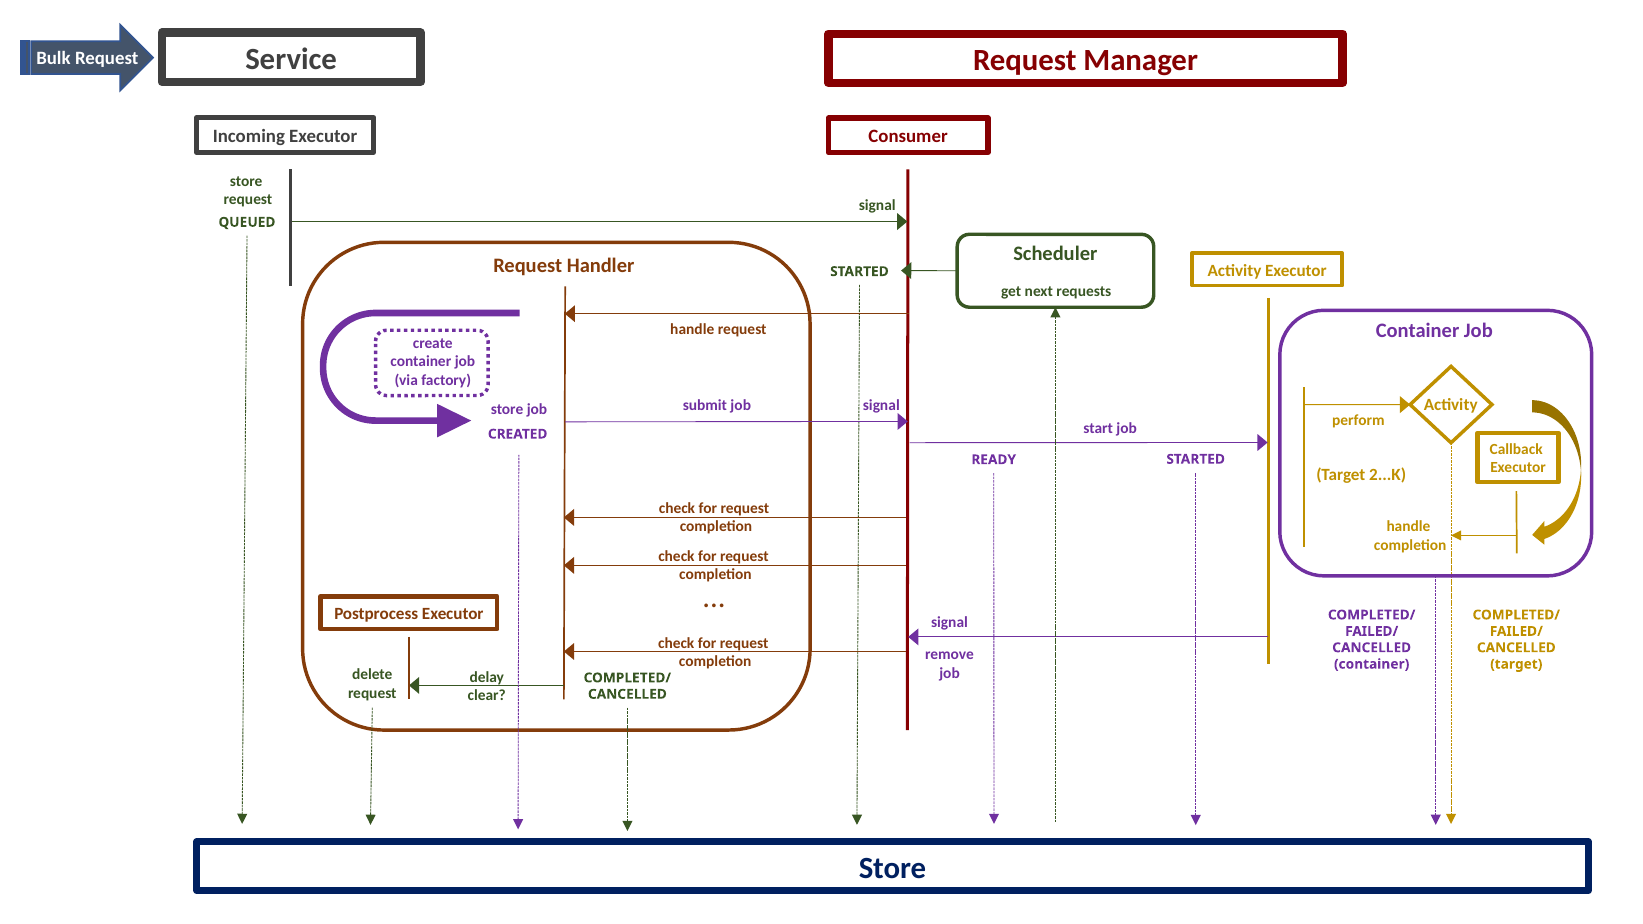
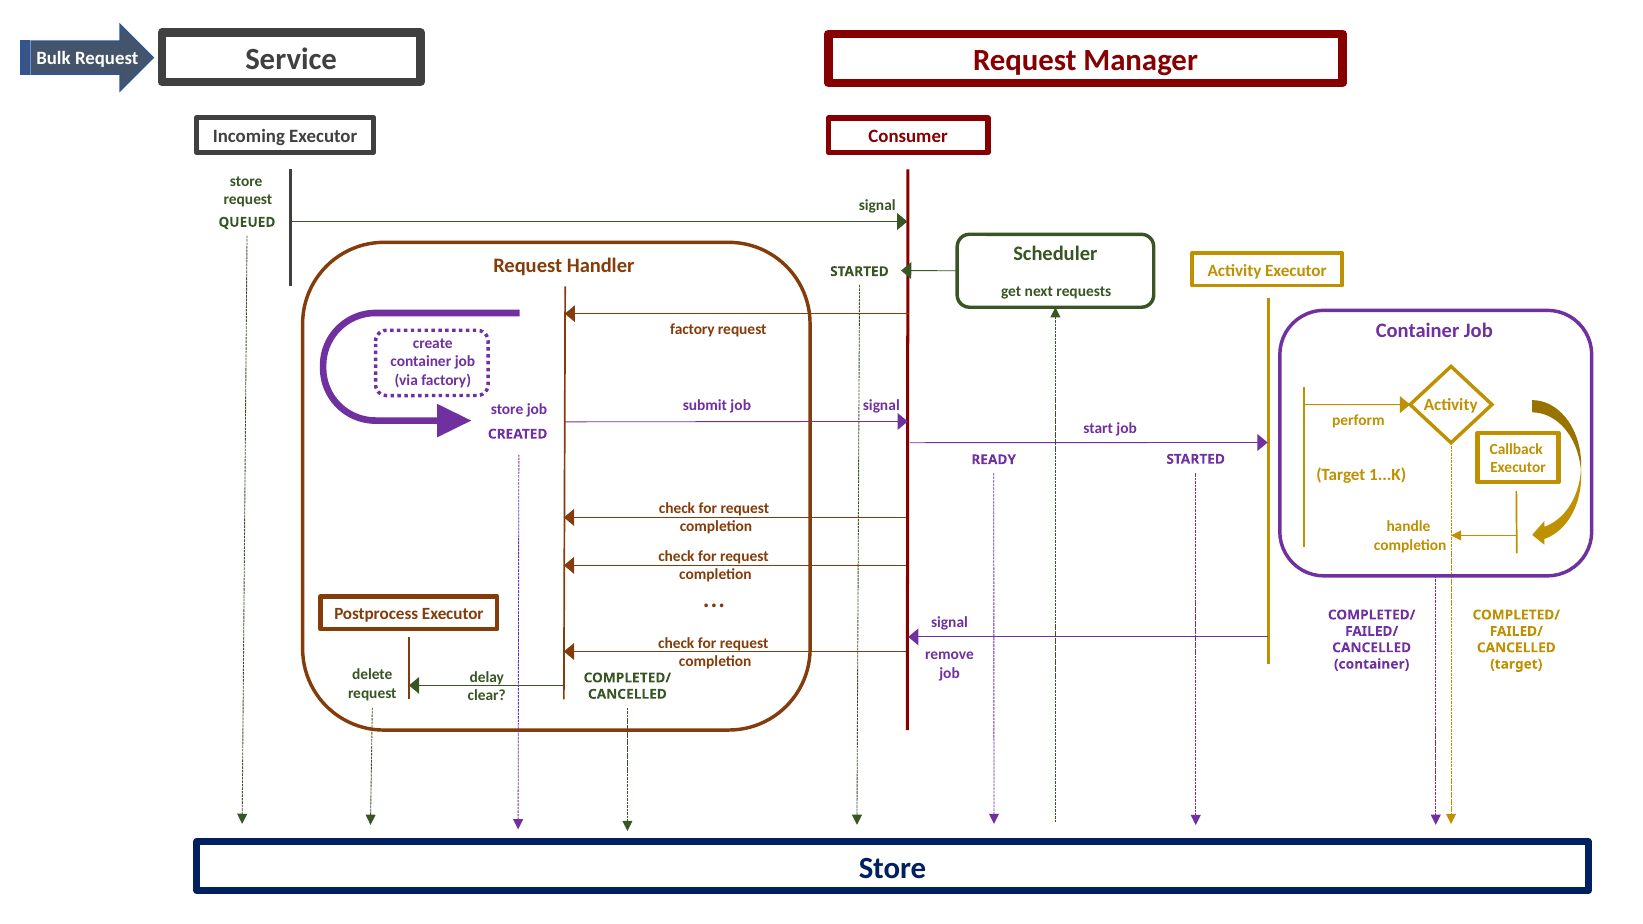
handle: handle -> factory (692, 330)
2...K: 2...K -> 1...K (1388, 475)
